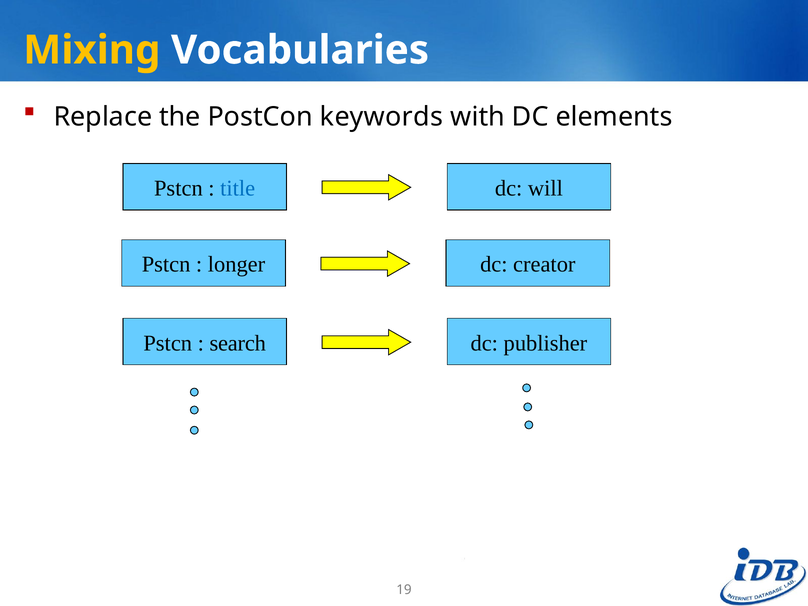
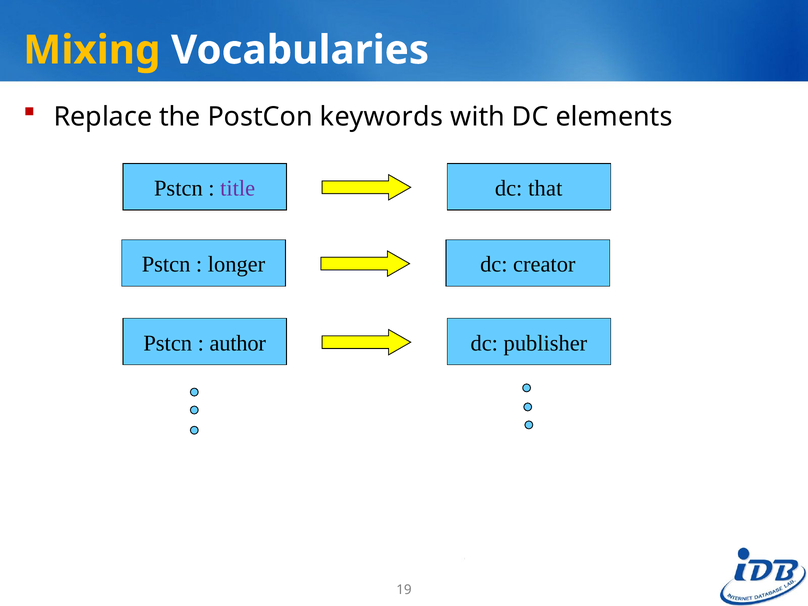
title colour: blue -> purple (238, 188)
will: will -> that (545, 188)
search: search -> author (238, 343)
